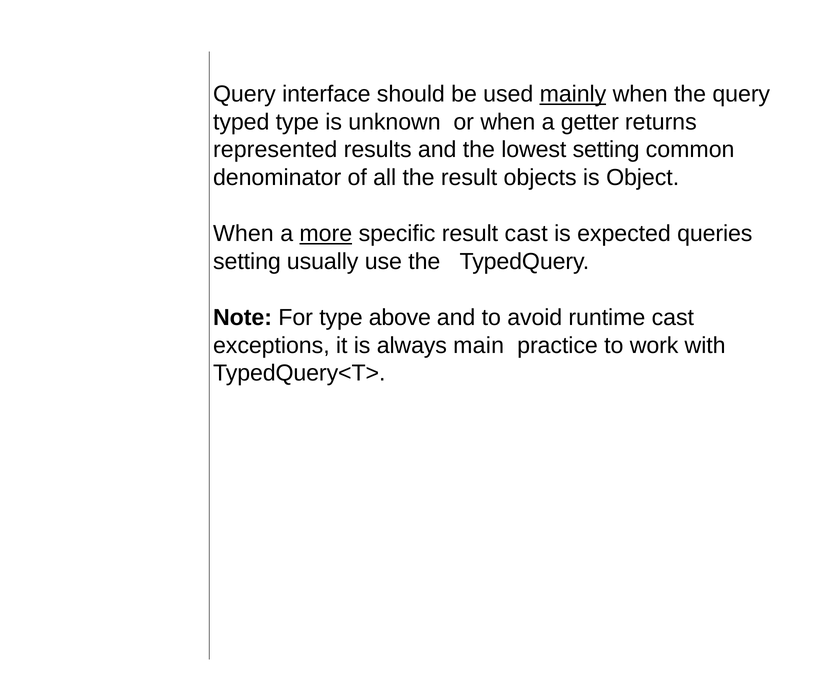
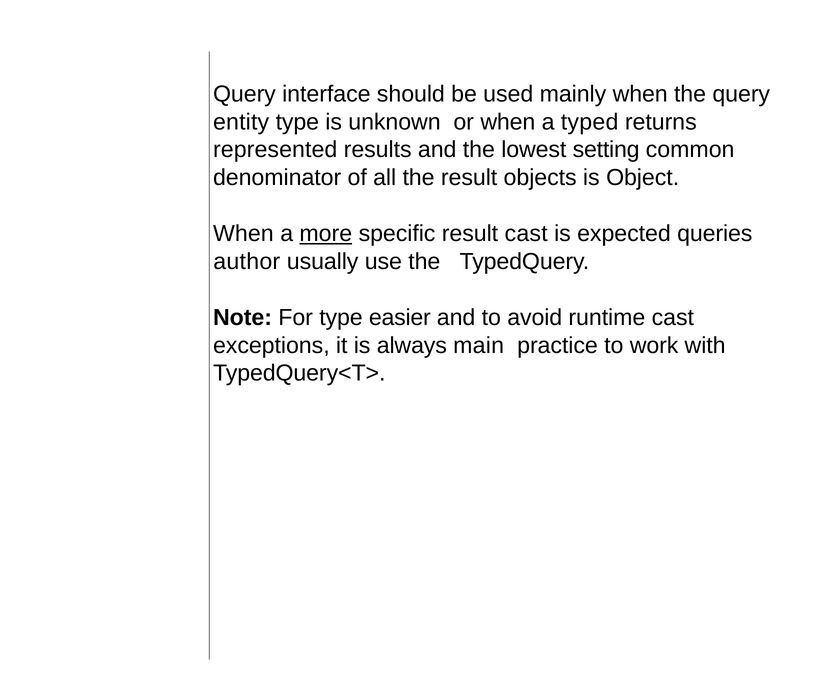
mainly underline: present -> none (573, 94)
typed: typed -> entity (241, 122)
getter: getter -> typed (590, 122)
setting: setting -> author (247, 262)
above: above -> easier (400, 318)
